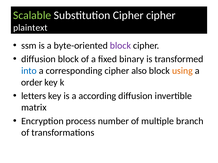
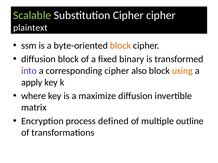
block colour: purple -> orange (120, 46)
into colour: blue -> purple (29, 71)
order: order -> apply (32, 83)
letters: letters -> where (34, 96)
according: according -> maximize (97, 96)
number: number -> defined (113, 121)
branch: branch -> outline (190, 121)
